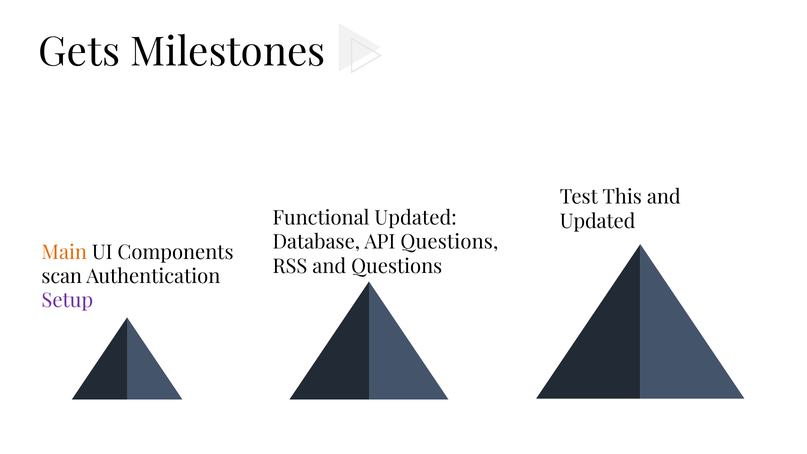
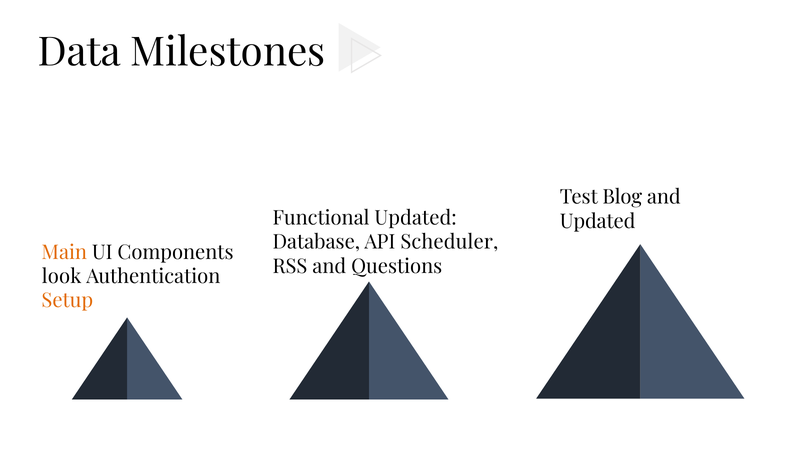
Gets: Gets -> Data (79, 52)
This: This -> Blog (622, 197)
API Questions: Questions -> Scheduler (449, 242)
scan: scan -> look (62, 277)
Setup colour: purple -> orange (67, 301)
